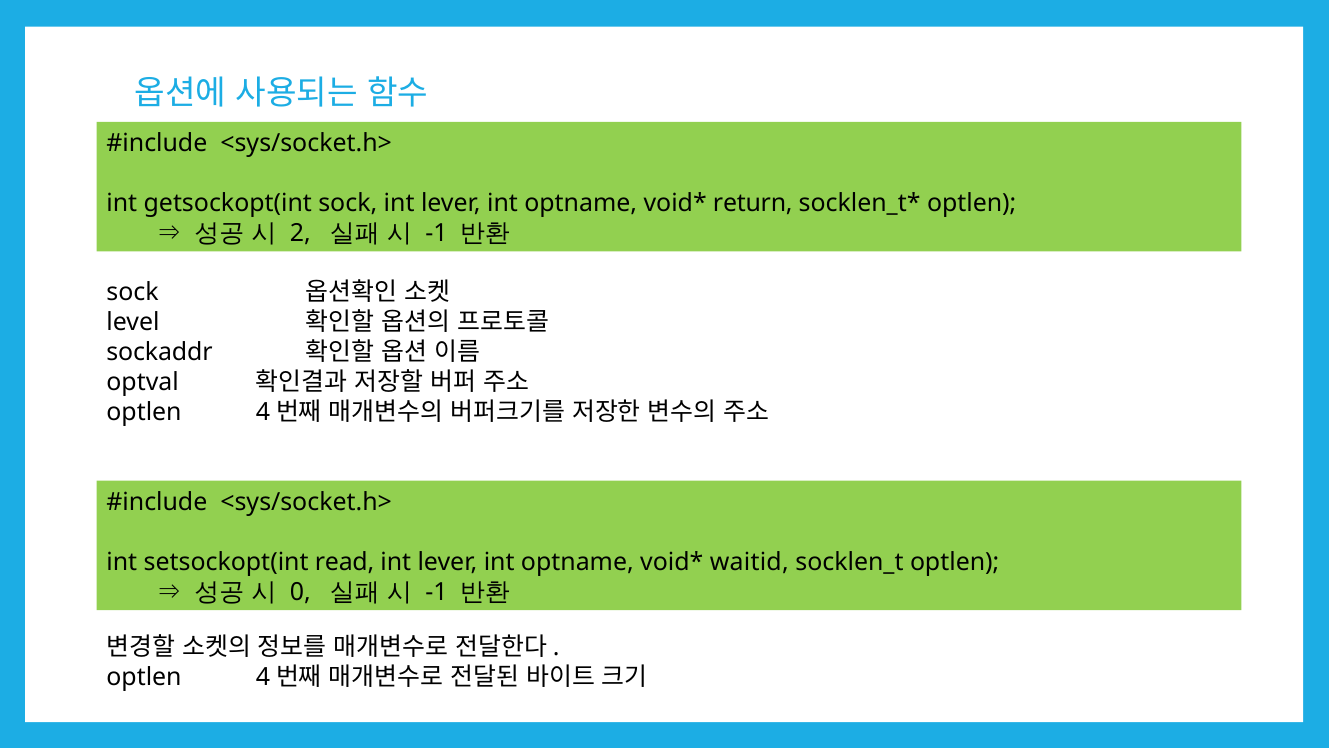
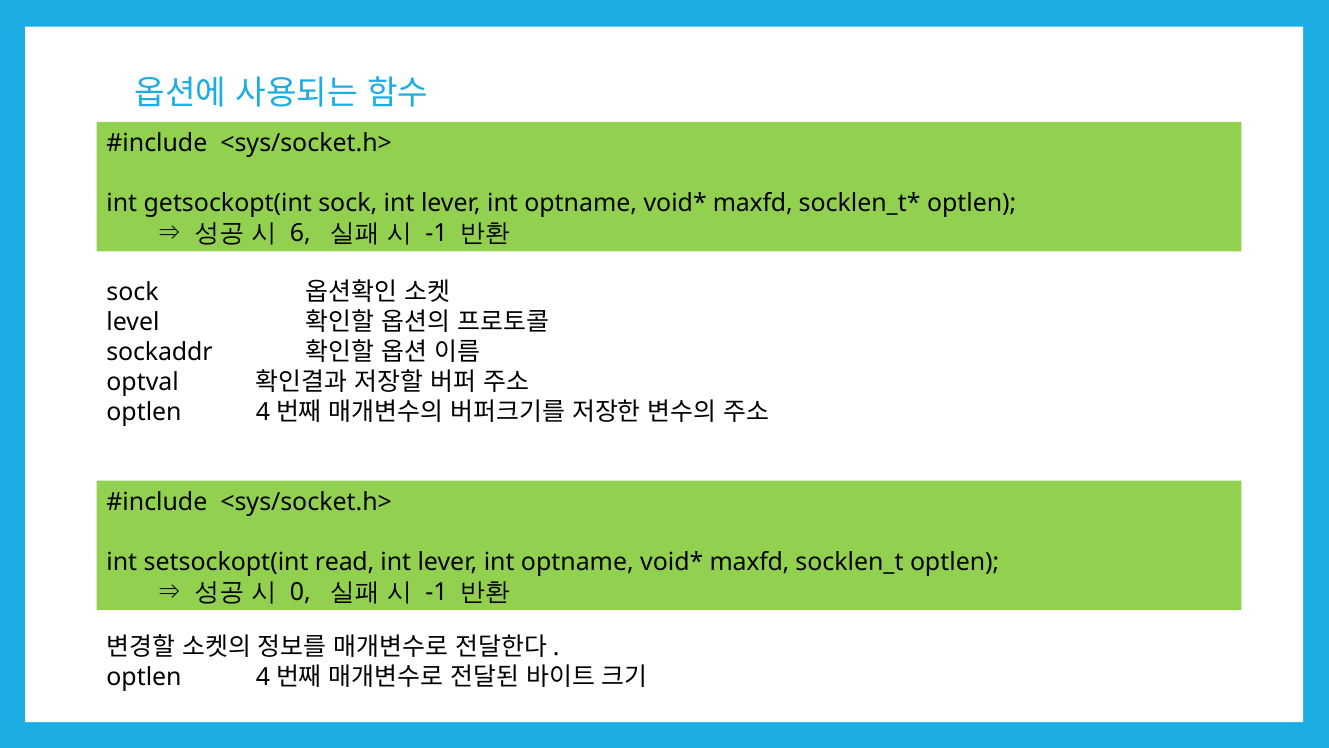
return: return -> maxfd (753, 203)
2: 2 -> 6 (300, 233)
waitid: waitid -> maxfd (750, 562)
